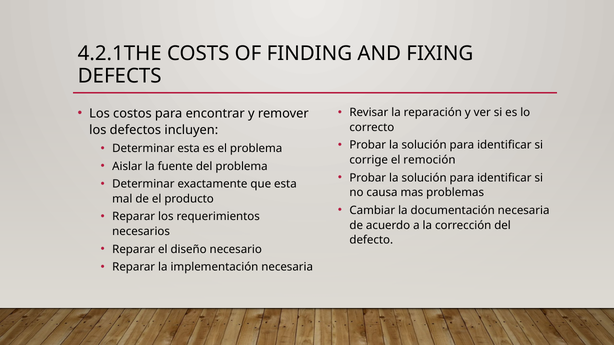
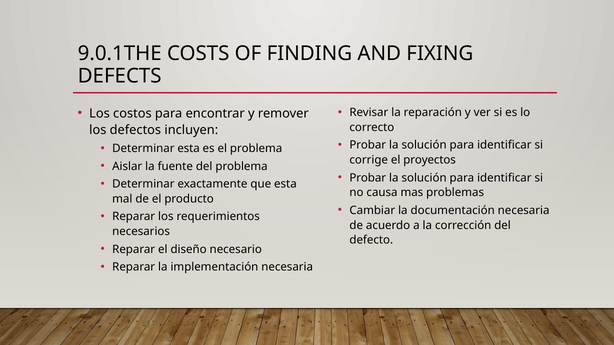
4.2.1THE: 4.2.1THE -> 9.0.1THE (120, 54)
remoción: remoción -> proyectos (430, 160)
